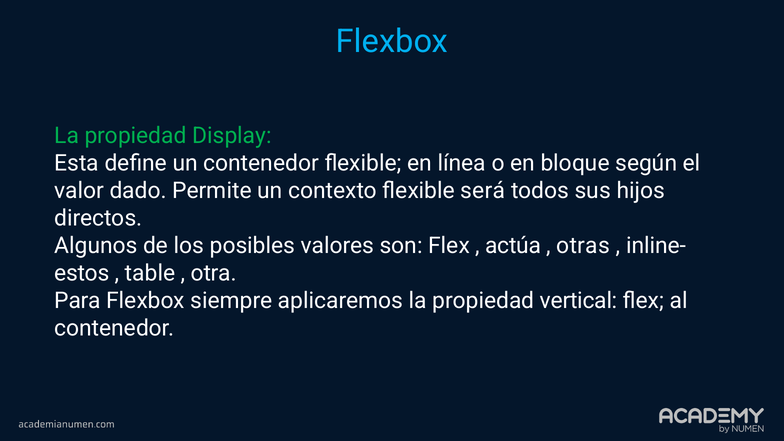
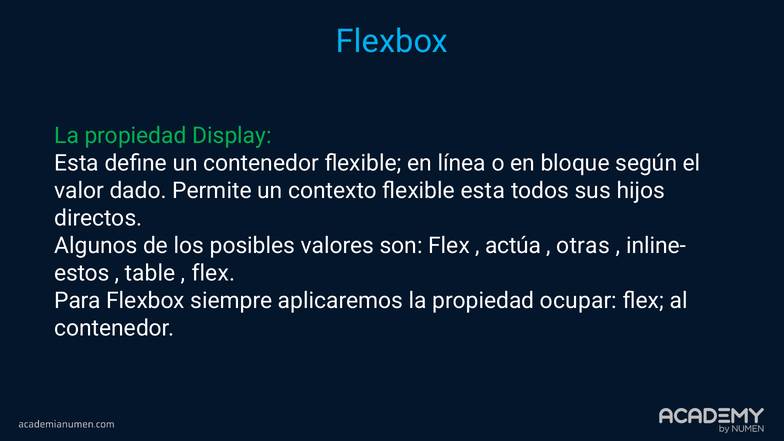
flexible será: será -> esta (483, 191)
otra: otra -> flex (213, 273)
vertical: vertical -> ocupar (578, 301)
